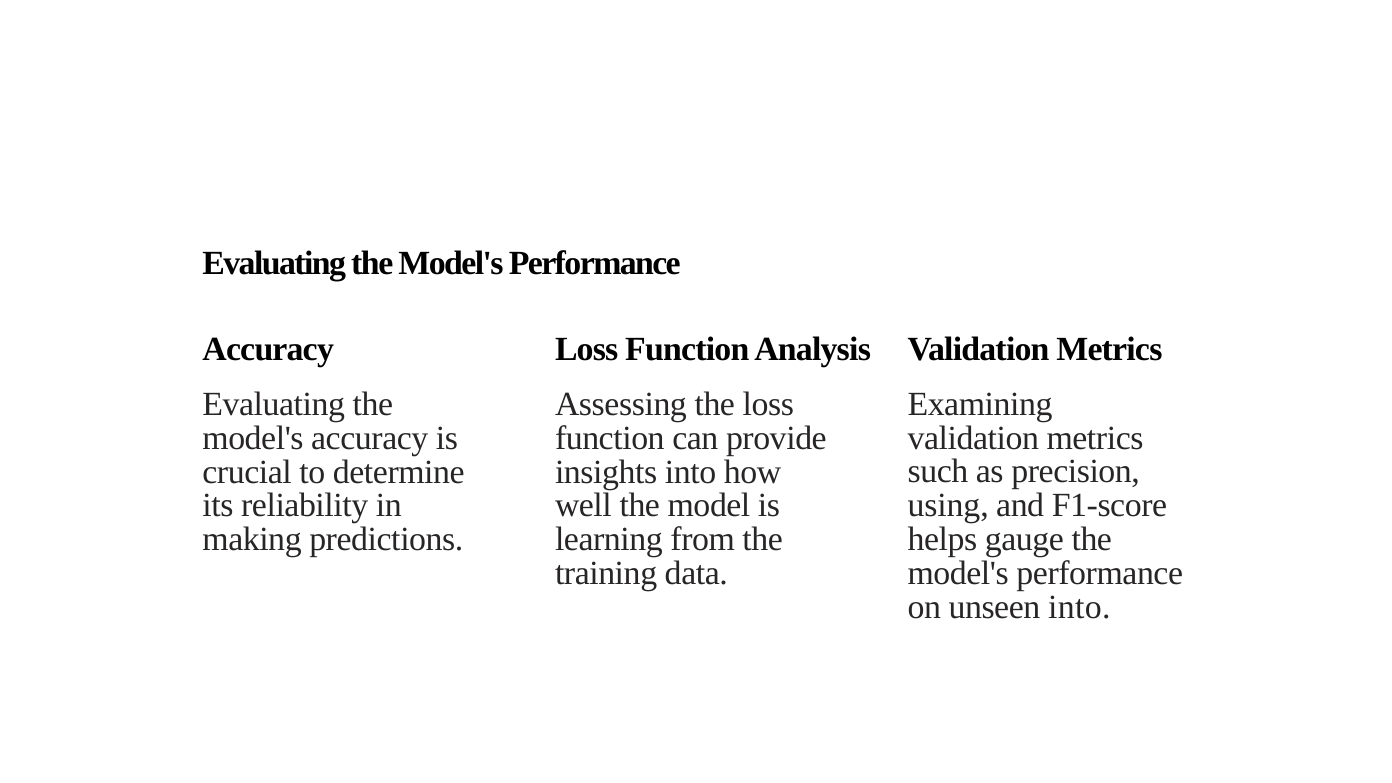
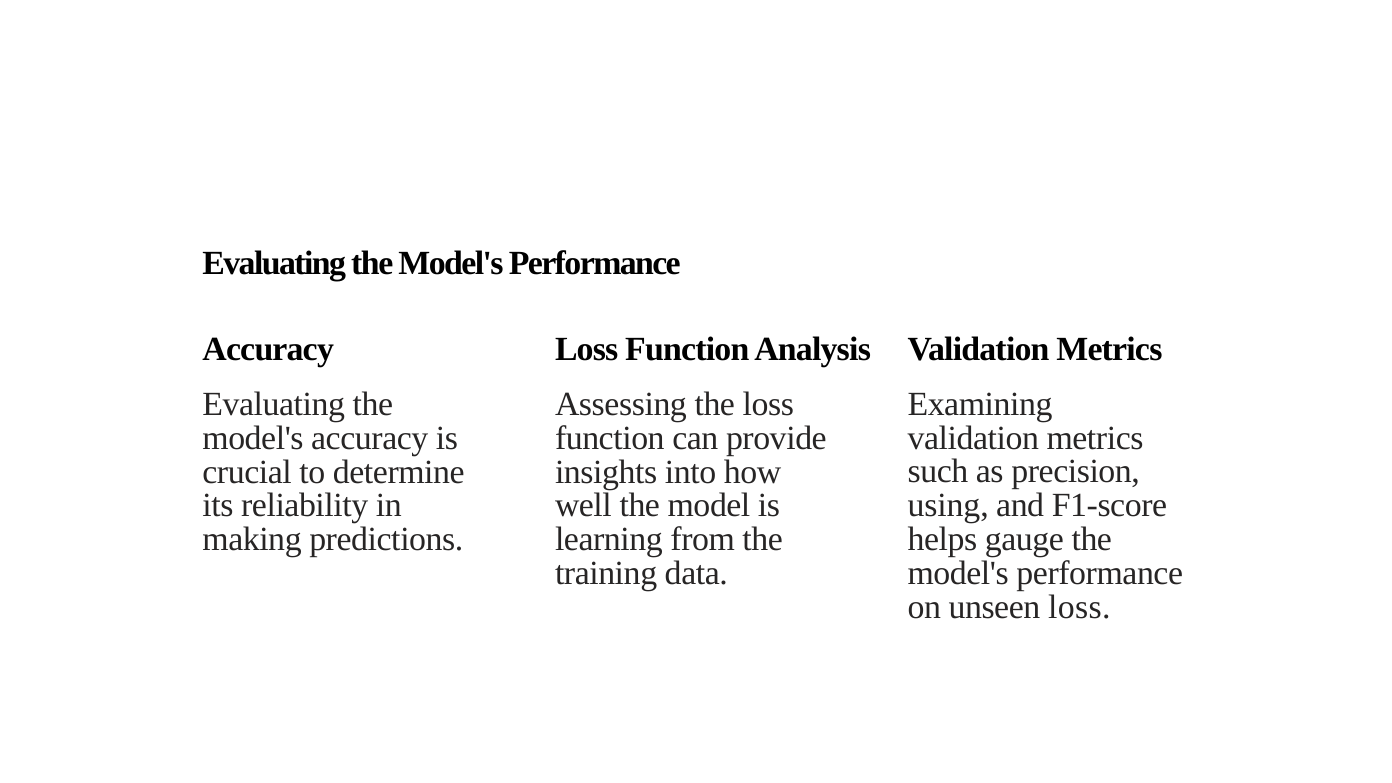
unseen into: into -> loss (1079, 607)
